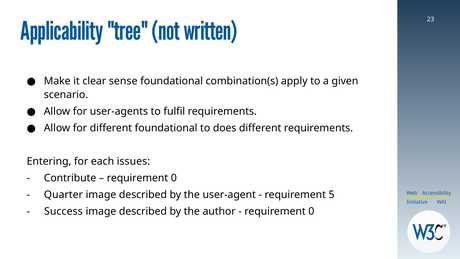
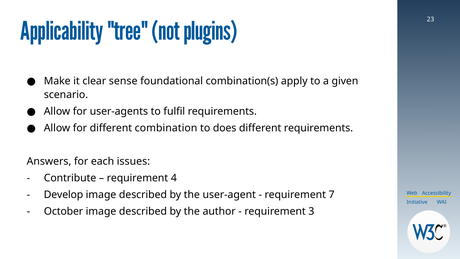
written: written -> plugins (211, 31)
different foundational: foundational -> combination (166, 128)
Entering: Entering -> Answers (49, 161)
0: 0 -> 4 (174, 178)
Quarter: Quarter -> Develop (64, 195)
5: 5 -> 7 (332, 195)
Success: Success -> October (64, 211)
0: 0 -> 3 (311, 211)
